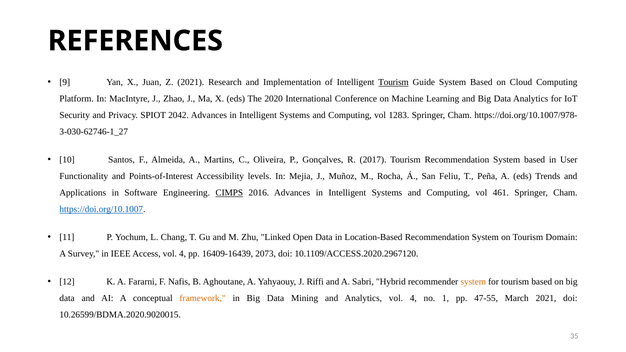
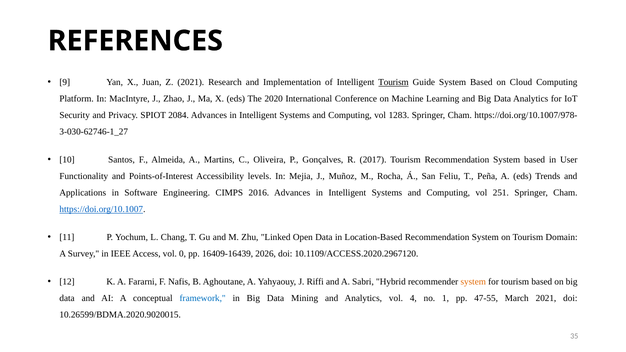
2042: 2042 -> 2084 (179, 115)
CIMPS underline: present -> none (229, 193)
461: 461 -> 251 (501, 193)
Access vol 4: 4 -> 0 (183, 254)
2073: 2073 -> 2026 (266, 254)
framework colour: orange -> blue (203, 298)
